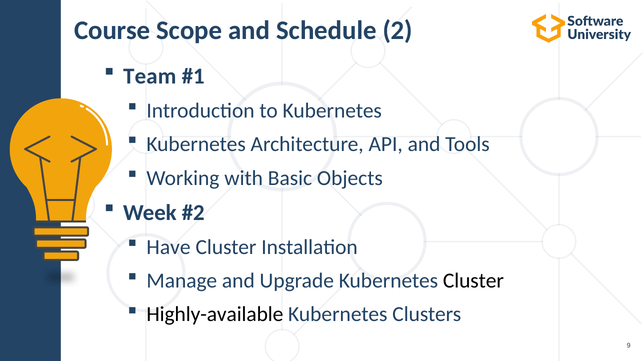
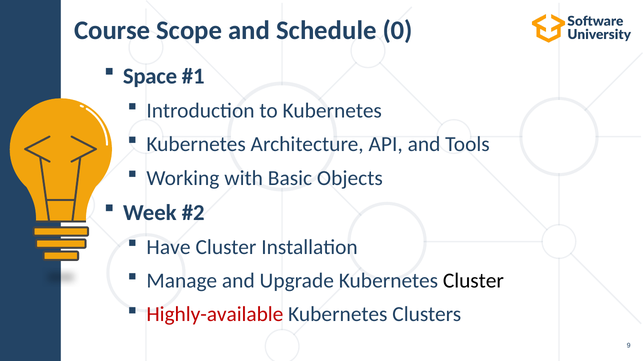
2: 2 -> 0 (398, 30)
Team: Team -> Space (150, 76)
Highly-available colour: black -> red (215, 315)
